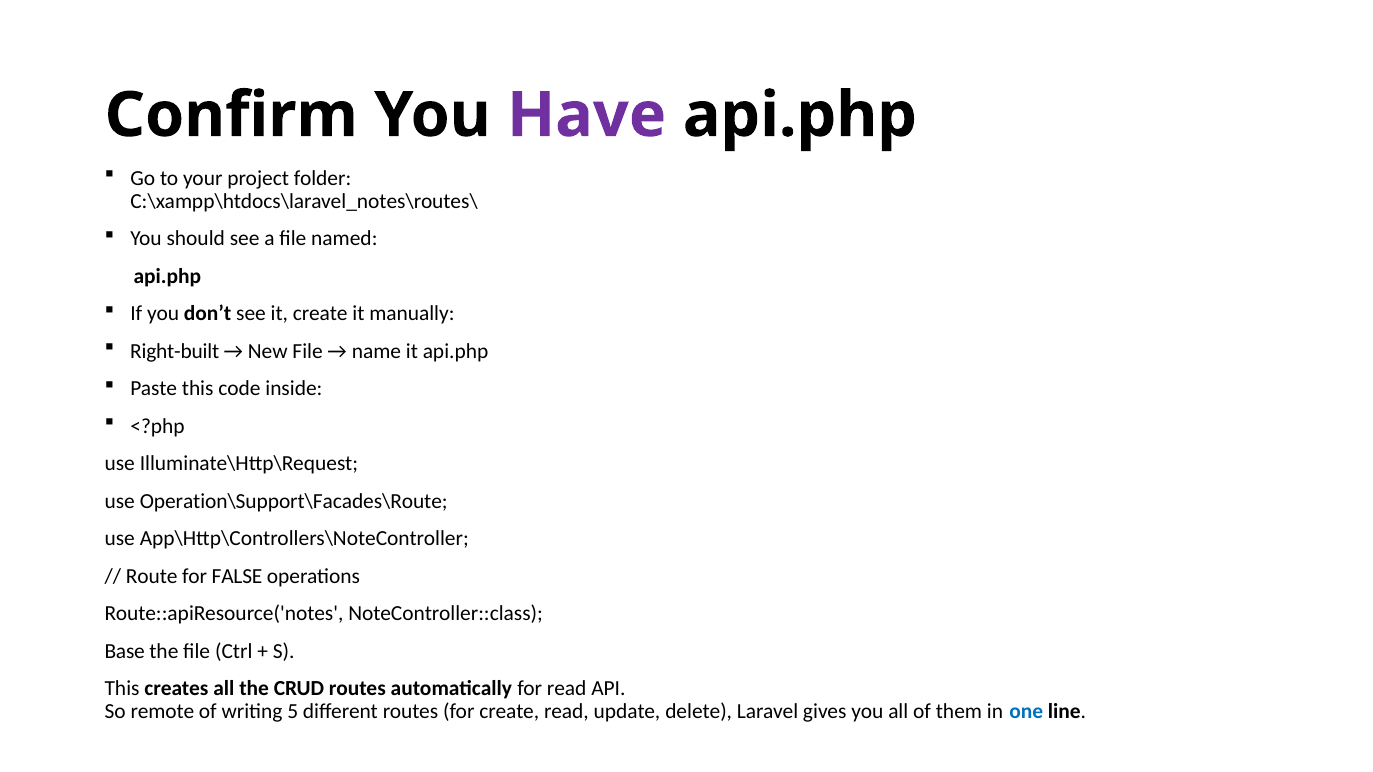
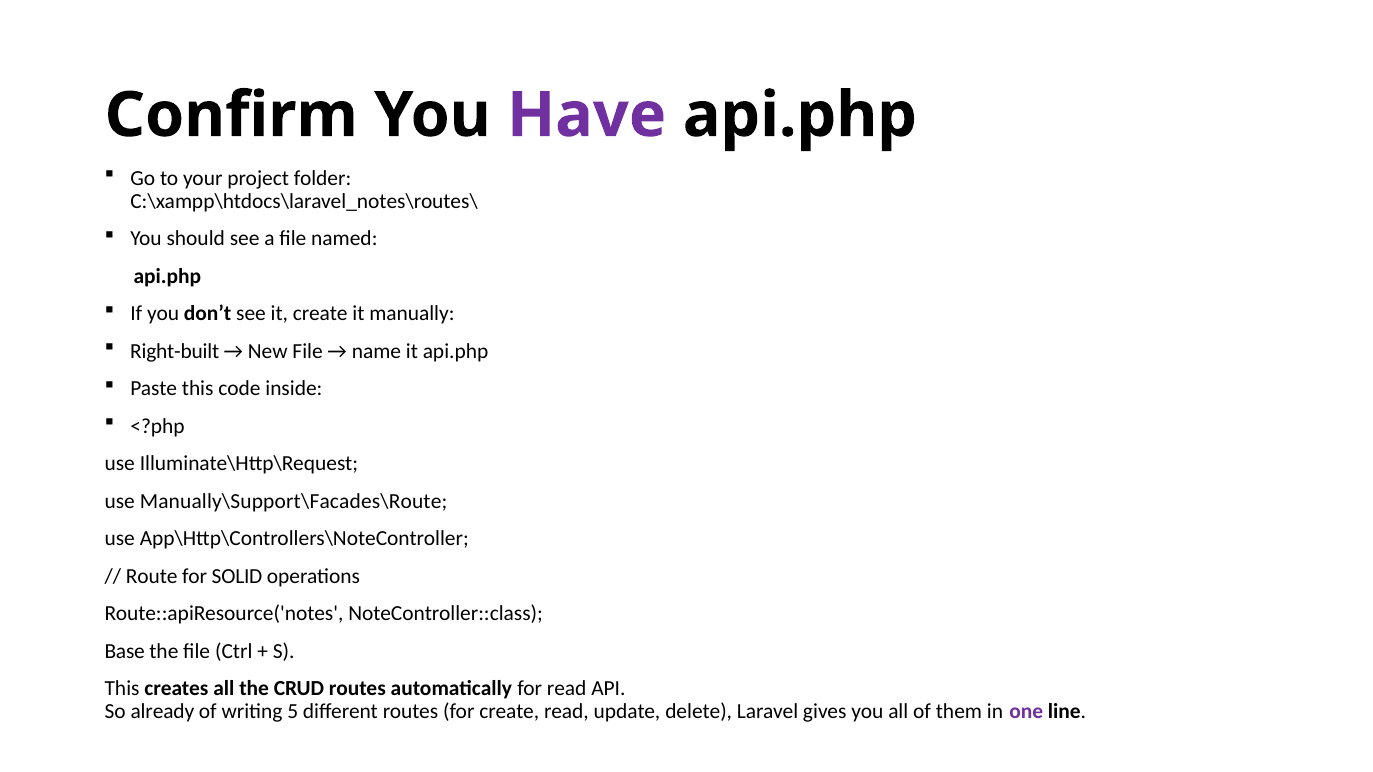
Operation\Support\Facades\Route: Operation\Support\Facades\Route -> Manually\Support\Facades\Route (294, 501)
FALSE: FALSE -> SOLID (237, 576)
remote: remote -> already (162, 712)
one colour: blue -> purple (1026, 712)
